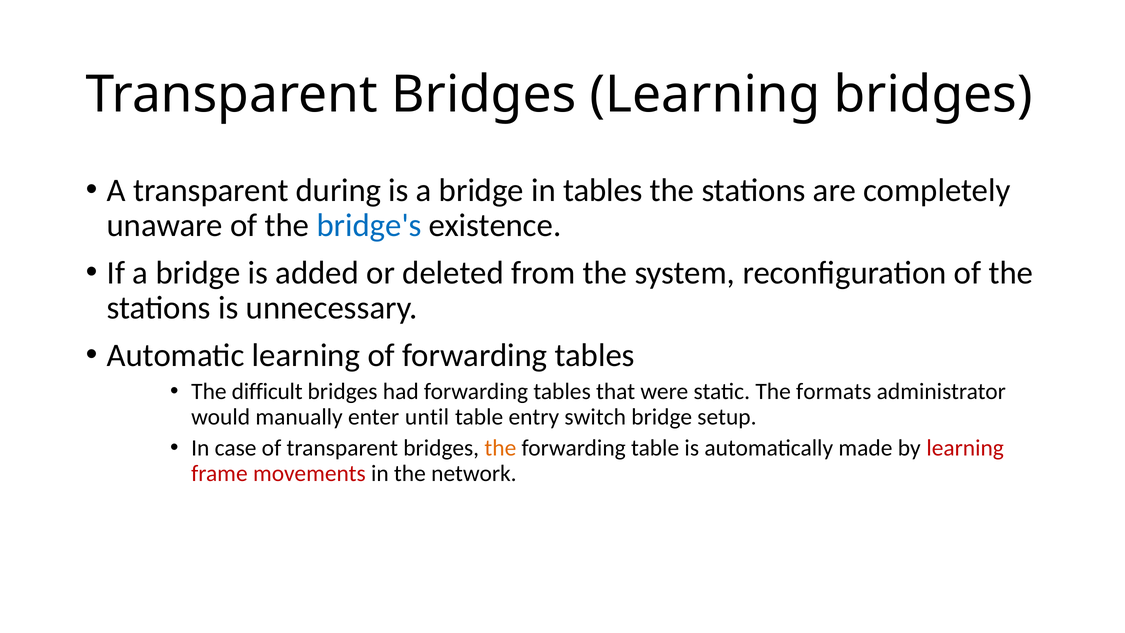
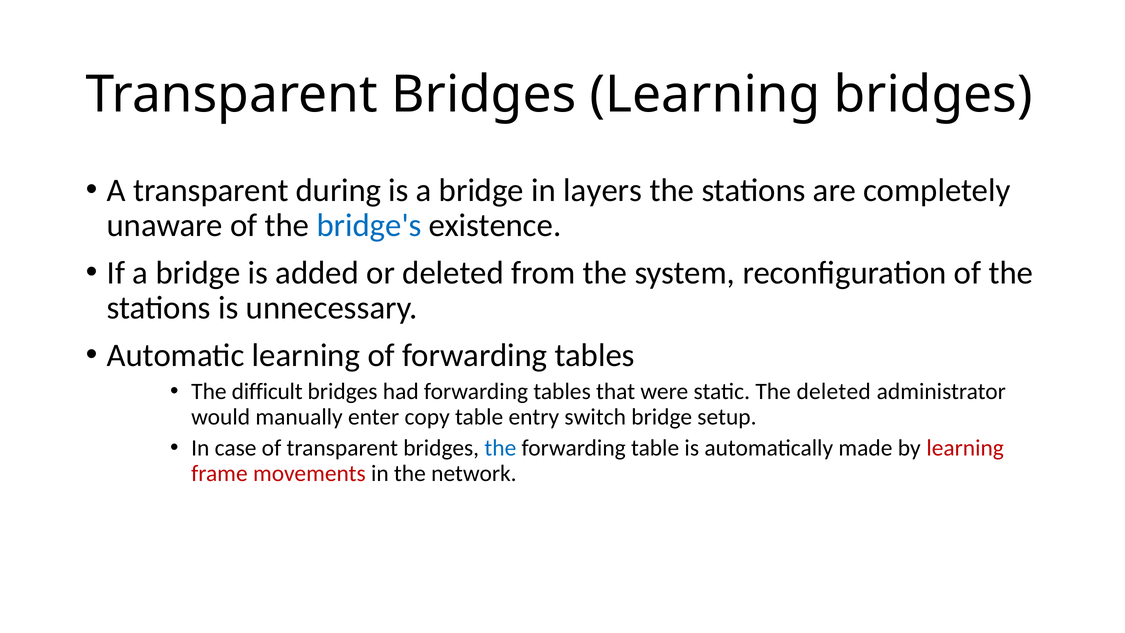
in tables: tables -> layers (603, 190)
The formats: formats -> deleted (834, 391)
until: until -> copy (427, 417)
the colour: orange -> blue (500, 448)
